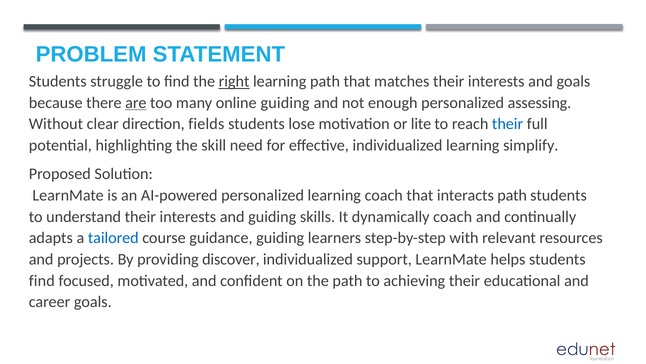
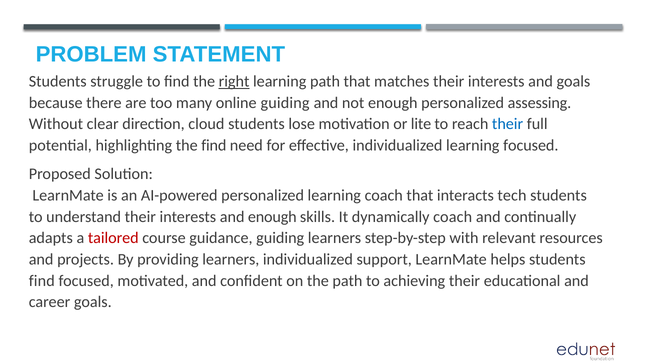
are underline: present -> none (136, 103)
fields: fields -> cloud (206, 124)
the skill: skill -> find (214, 145)
learning simplify: simplify -> focused (531, 145)
interacts path: path -> tech (512, 195)
and guiding: guiding -> enough (272, 216)
tailored colour: blue -> red (113, 238)
providing discover: discover -> learners (231, 259)
